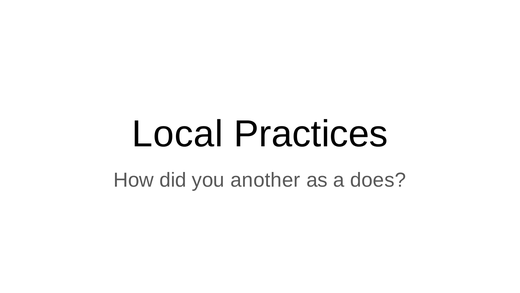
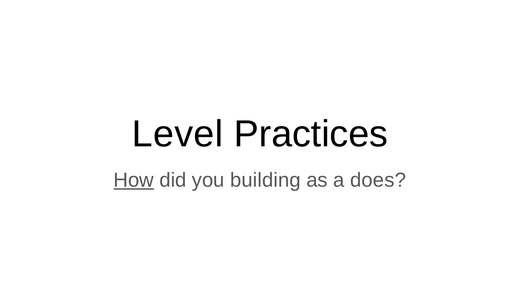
Local: Local -> Level (177, 134)
How underline: none -> present (134, 180)
another: another -> building (265, 180)
